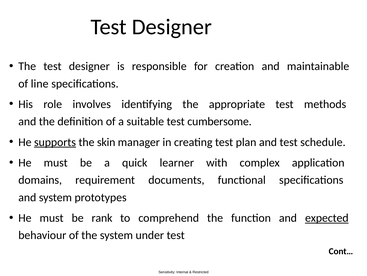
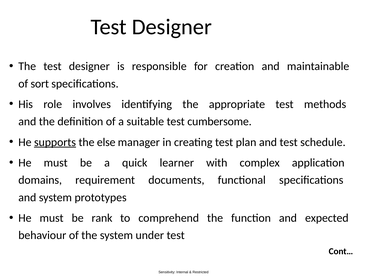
line: line -> sort (40, 83)
skin: skin -> else (106, 142)
expected underline: present -> none (327, 217)
